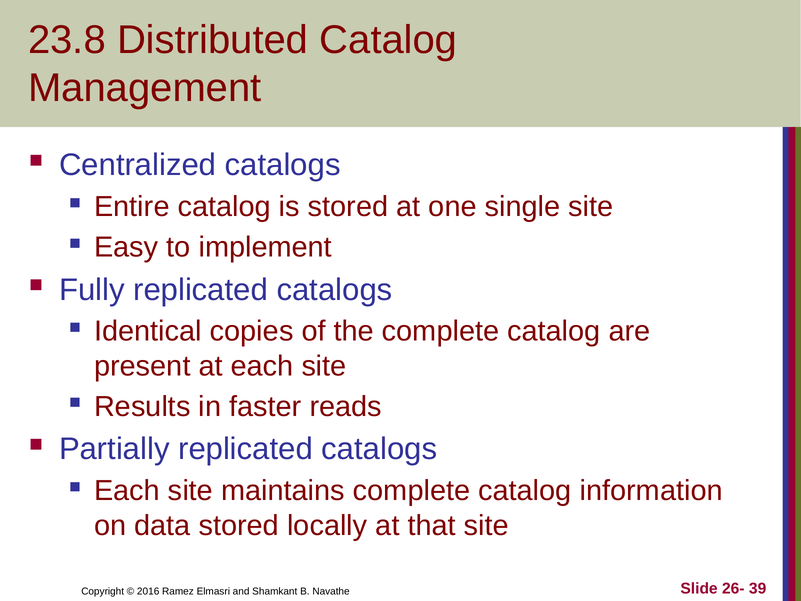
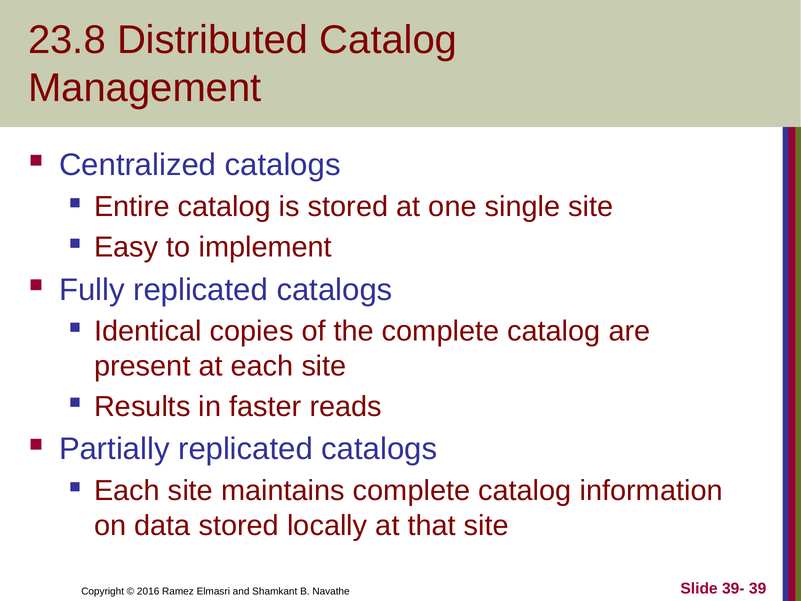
26-: 26- -> 39- (733, 588)
